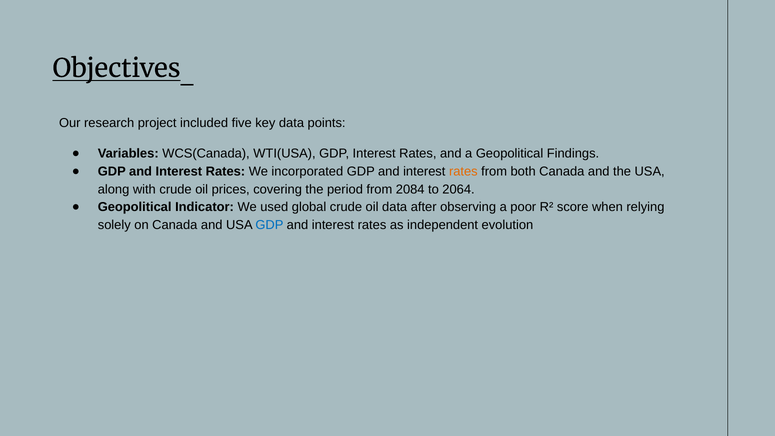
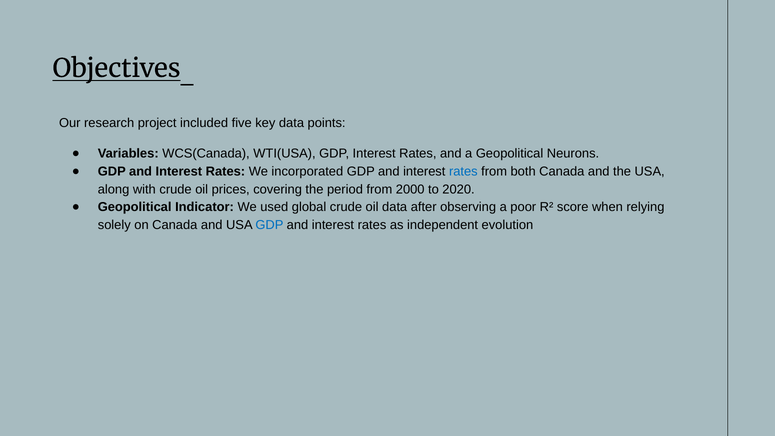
Findings: Findings -> Neurons (573, 154)
rates colour: orange -> blue (463, 171)
2084: 2084 -> 2000 (410, 189)
2064: 2064 -> 2020 (459, 189)
